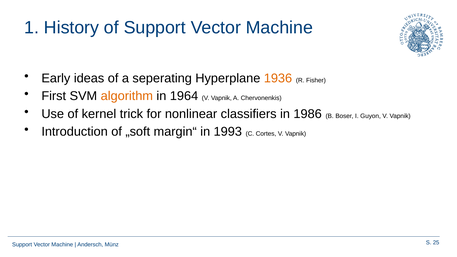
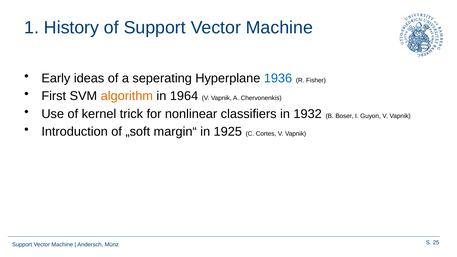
1936 colour: orange -> blue (278, 78)
1986: 1986 -> 1932 (308, 114)
1993: 1993 -> 1925 (228, 132)
